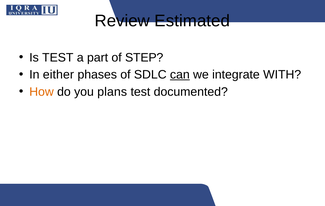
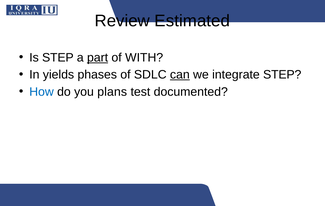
Is TEST: TEST -> STEP (58, 58)
part underline: none -> present (98, 58)
STEP: STEP -> WITH (144, 58)
either: either -> yields (58, 75)
integrate WITH: WITH -> STEP (282, 75)
How colour: orange -> blue (42, 92)
